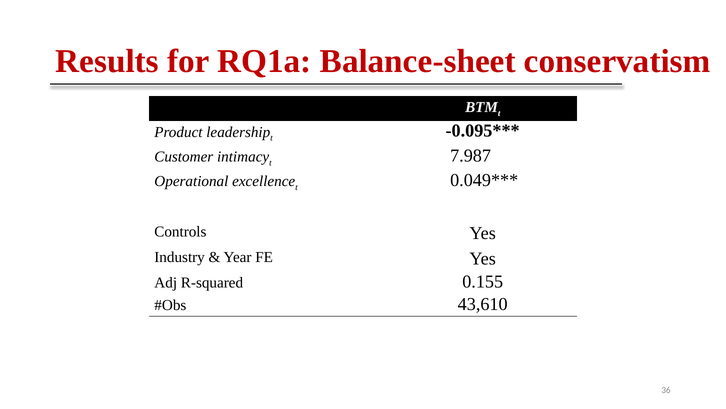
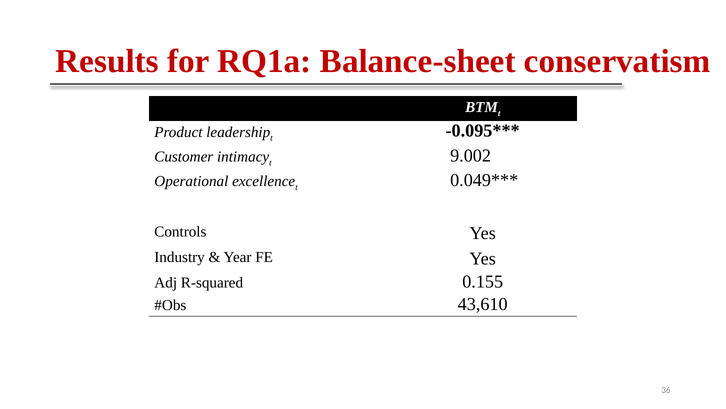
7.987: 7.987 -> 9.002 (471, 155)
